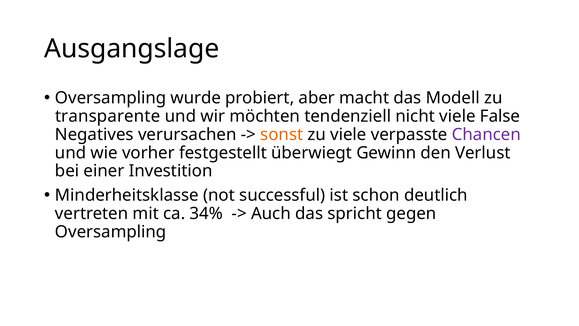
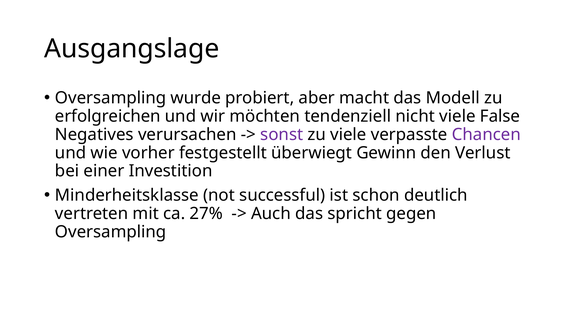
transparente: transparente -> erfolgreichen (108, 116)
sonst colour: orange -> purple (282, 134)
34%: 34% -> 27% (206, 213)
